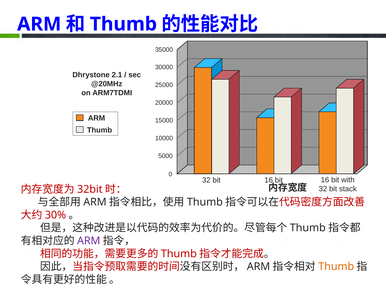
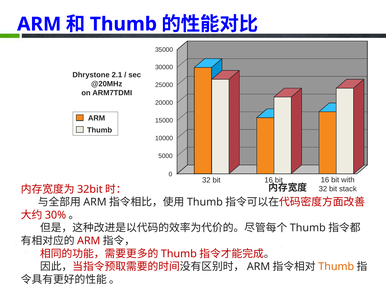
ARM colour: purple -> red (89, 240)
